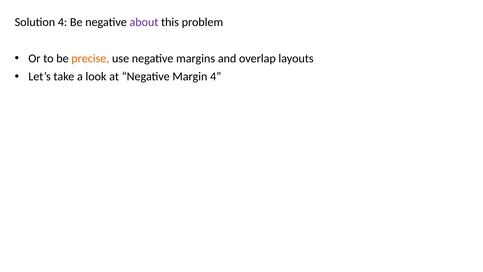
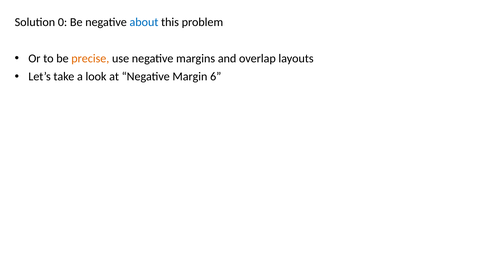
Solution 4: 4 -> 0 (63, 22)
about colour: purple -> blue (144, 22)
Margin 4: 4 -> 6 (216, 76)
